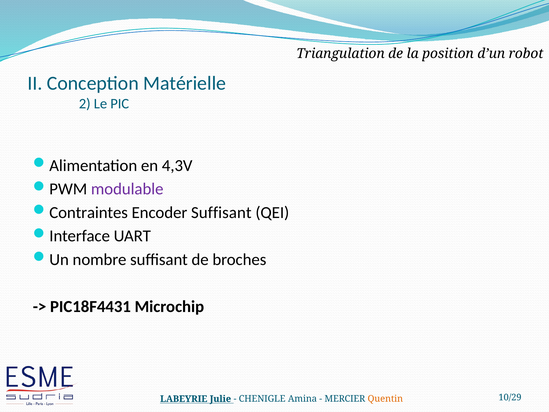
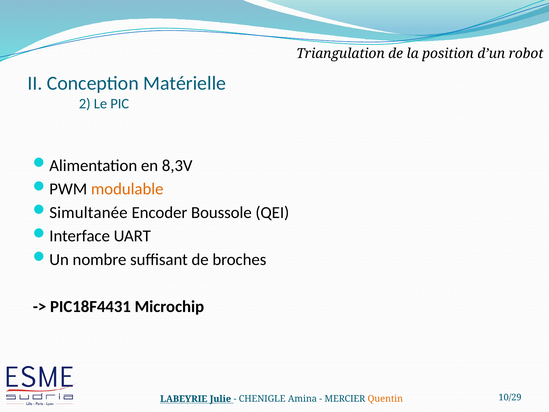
4,3V: 4,3V -> 8,3V (177, 165)
modulable colour: purple -> orange (127, 189)
Contraintes: Contraintes -> Simultanée (88, 212)
Encoder Suffisant: Suffisant -> Boussole (221, 212)
